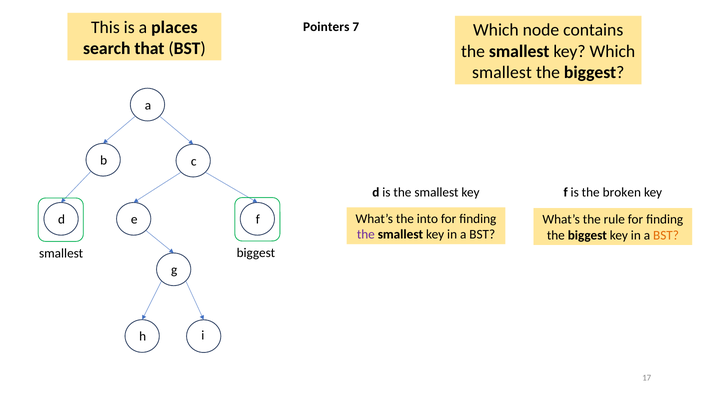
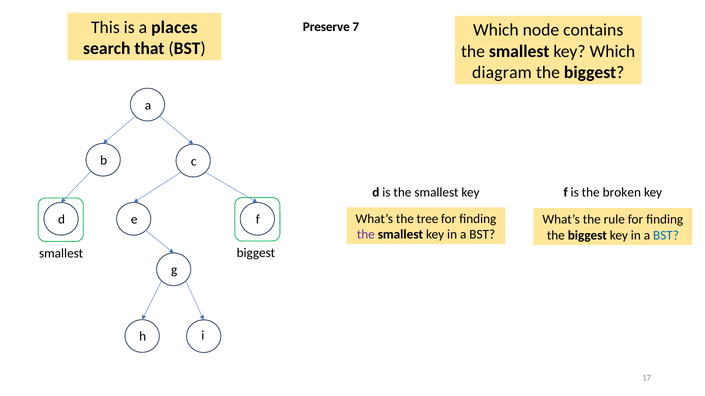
Pointers: Pointers -> Preserve (326, 27)
smallest: smallest -> diagram (502, 72)
into: into -> tree (427, 219)
BST colour: orange -> blue (666, 236)
